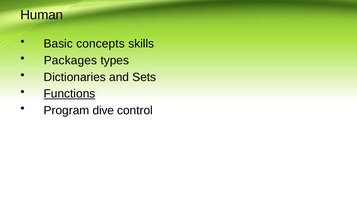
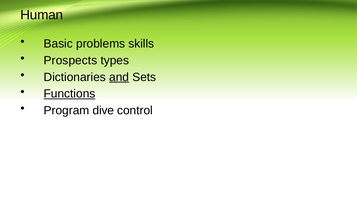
concepts: concepts -> problems (101, 44)
Packages: Packages -> Prospects (71, 60)
and underline: none -> present (119, 77)
